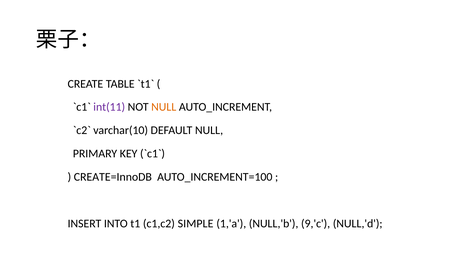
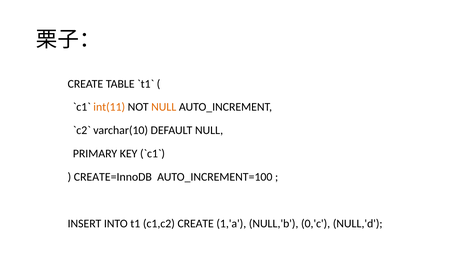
int(11 colour: purple -> orange (109, 107)
c1,c2 SIMPLE: SIMPLE -> CREATE (196, 223)
9,'c: 9,'c -> 0,'c (316, 223)
